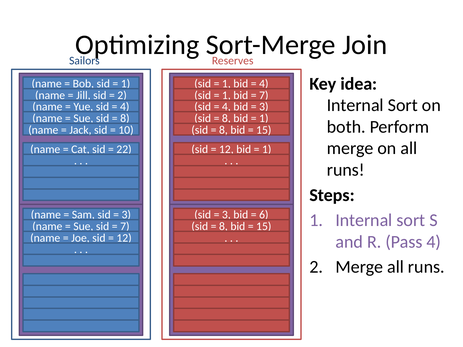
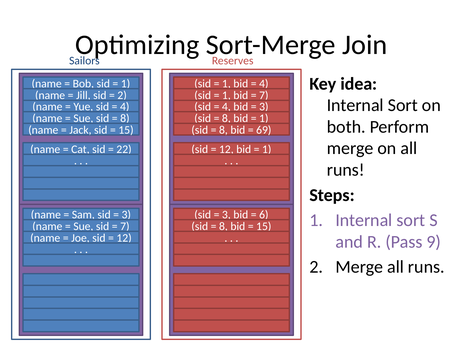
10: 10 -> 15 (126, 130)
15: 15 -> 69 (264, 130)
Pass 4: 4 -> 9 (434, 242)
